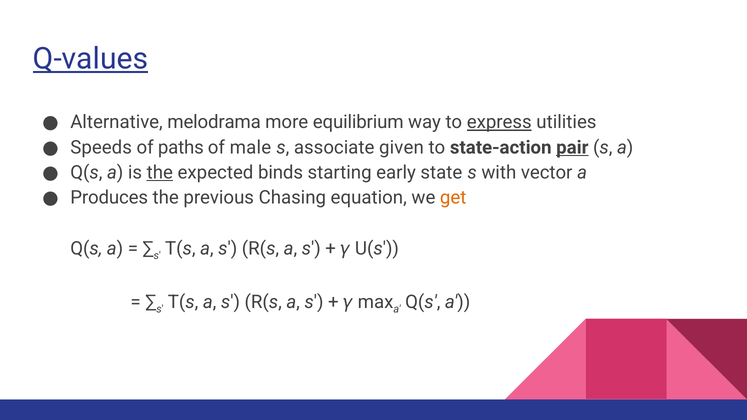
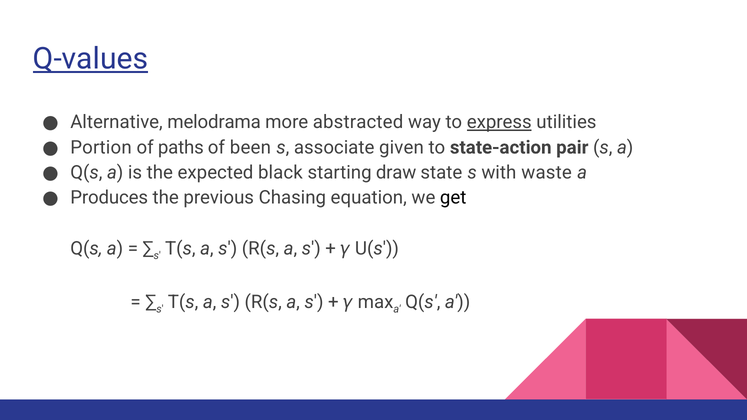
equilibrium: equilibrium -> abstracted (358, 122)
Speeds: Speeds -> Portion (101, 148)
male: male -> been (250, 148)
pair underline: present -> none (572, 148)
the underline: present -> none (160, 173)
binds: binds -> black (280, 173)
early: early -> draw (396, 173)
vector: vector -> waste (547, 173)
get colour: orange -> black (453, 198)
